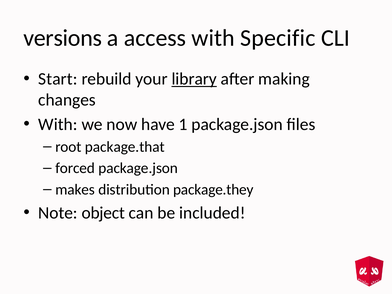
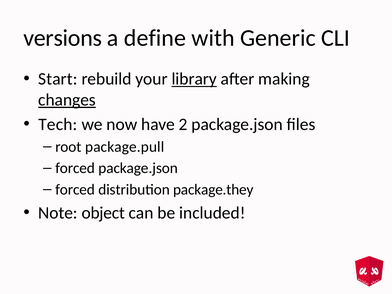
access: access -> define (155, 38)
Specific: Specific -> Generic (278, 38)
changes underline: none -> present (67, 100)
With: With -> Tech (58, 124)
1: 1 -> 2 (183, 124)
package.that: package.that -> package.pull (125, 147)
makes: makes -> forced (75, 190)
